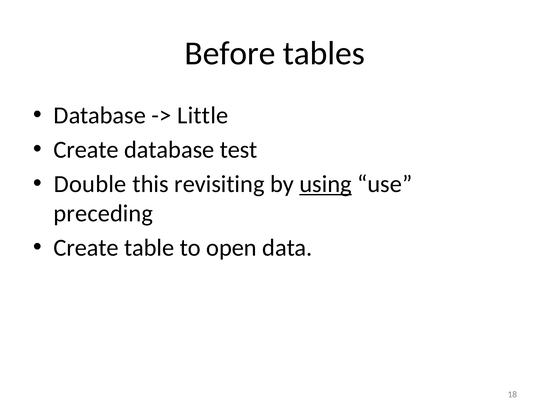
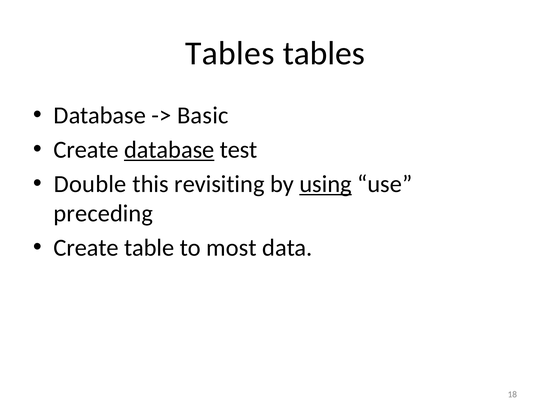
Before: Before -> Tables (230, 53)
Little: Little -> Basic (203, 115)
database underline: none -> present (169, 150)
open: open -> most (231, 247)
